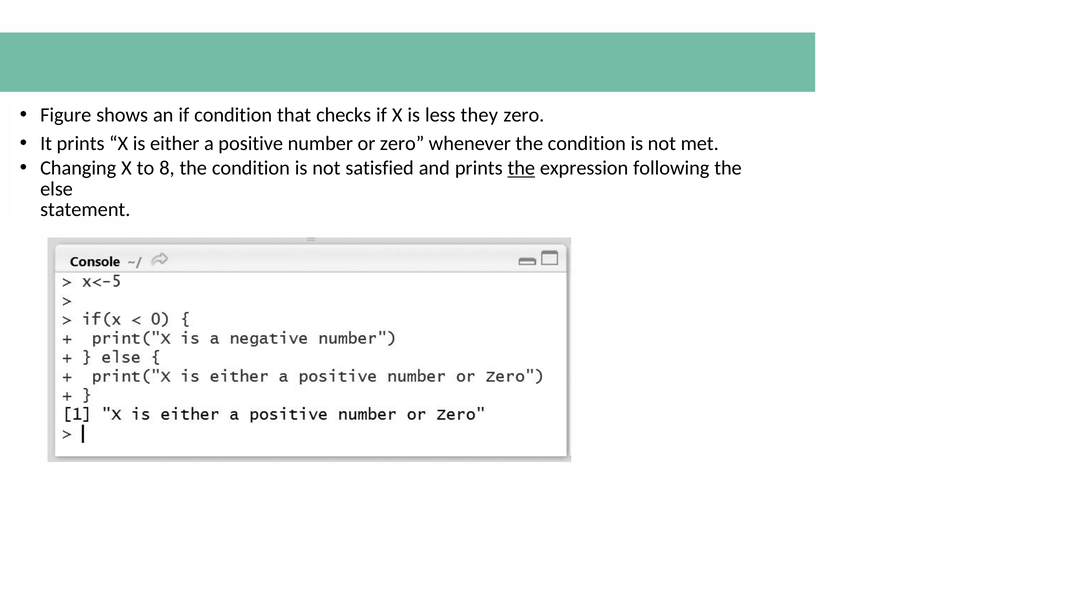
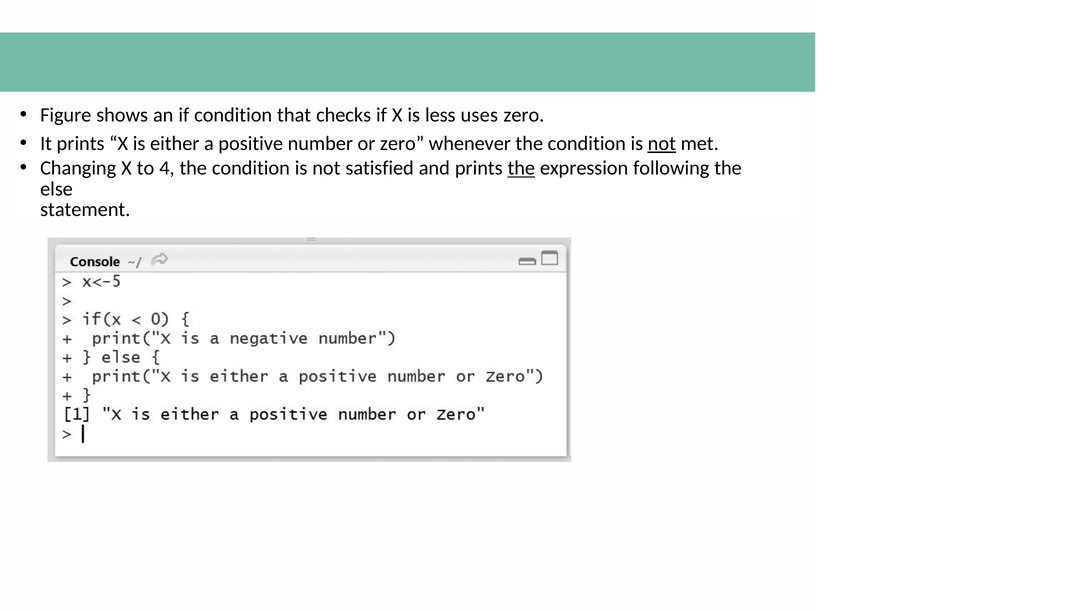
they: they -> uses (479, 115)
not underline: none -> present (662, 144)
8: 8 -> 4 (167, 168)
